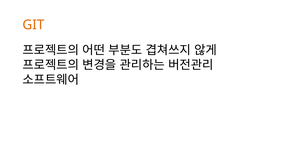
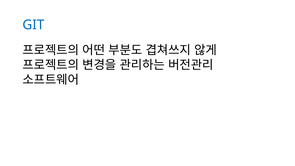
GIT colour: orange -> blue (33, 25)
